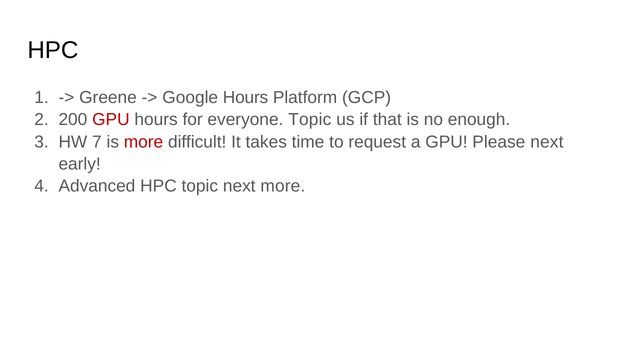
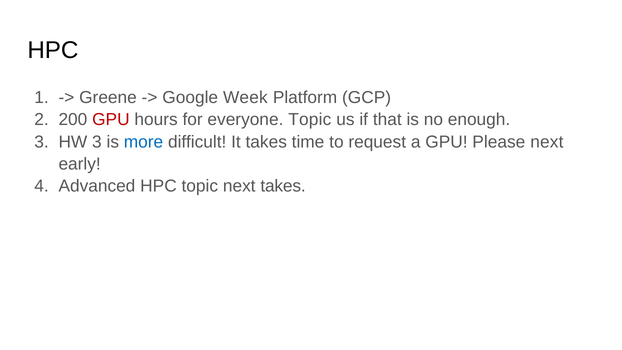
Google Hours: Hours -> Week (245, 97)
HW 7: 7 -> 3 (97, 142)
more colour: red -> blue (144, 142)
next more: more -> takes (283, 186)
